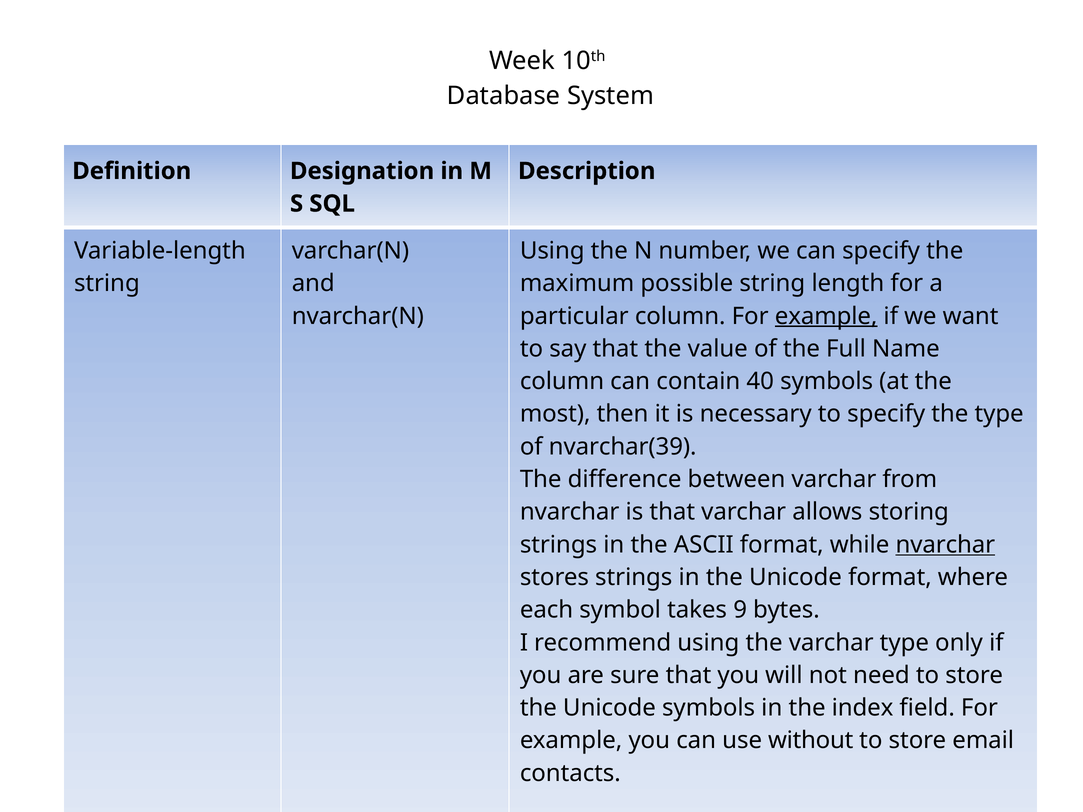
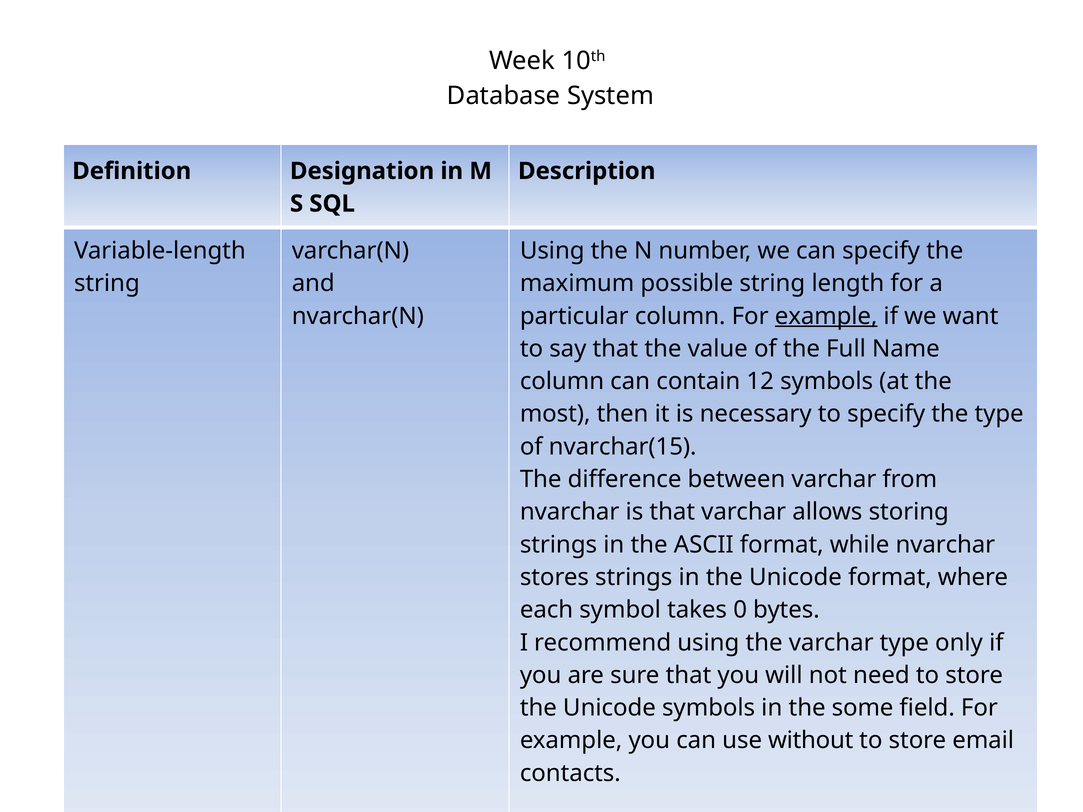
40: 40 -> 12 (760, 382)
nvarchar(39: nvarchar(39 -> nvarchar(15 (623, 447)
nvarchar underline: present -> none (945, 545)
9: 9 -> 0 (740, 610)
index: index -> some (863, 708)
